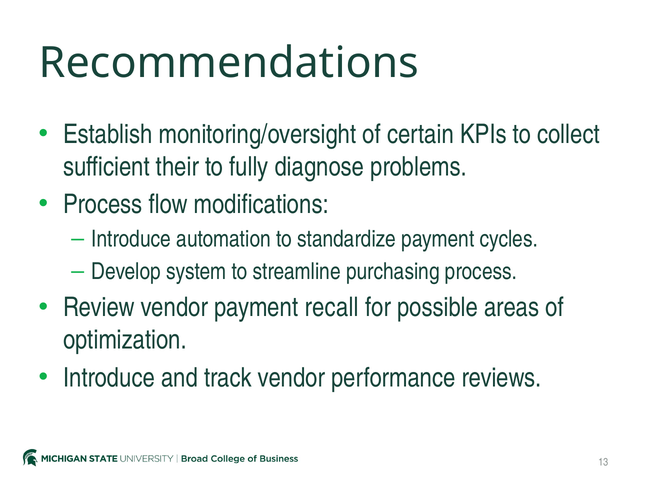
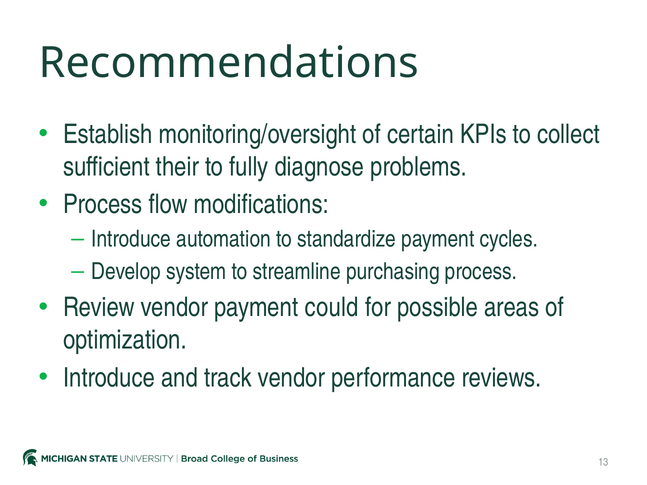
recall: recall -> could (332, 308)
